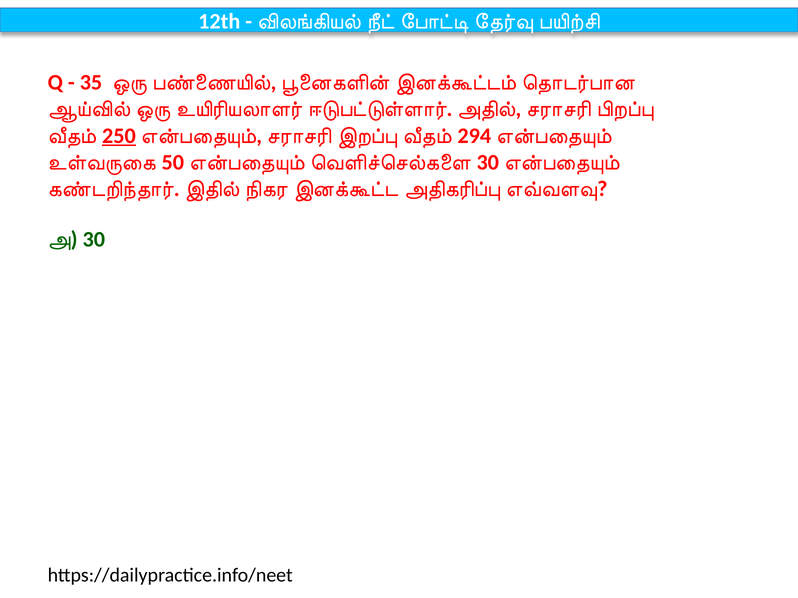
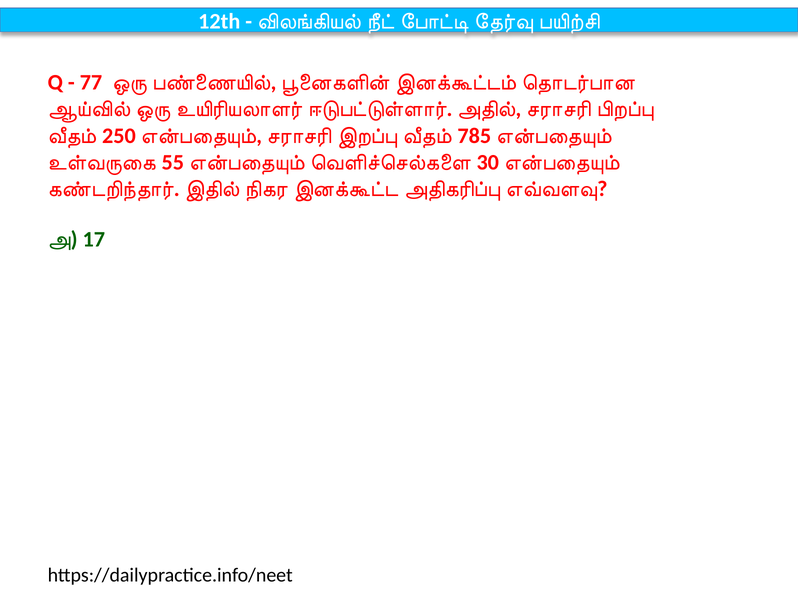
35: 35 -> 77 (91, 83)
250 underline: present -> none (119, 136)
294: 294 -> 785 (474, 136)
50: 50 -> 55 (173, 162)
30: 30 -> 17 (94, 240)
